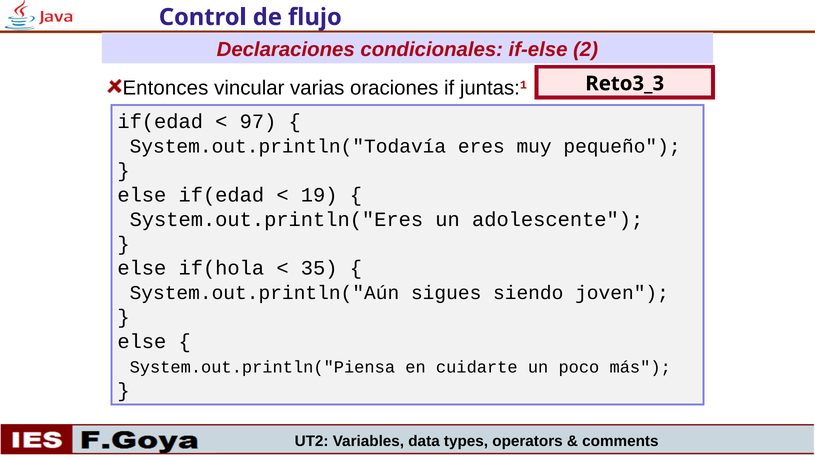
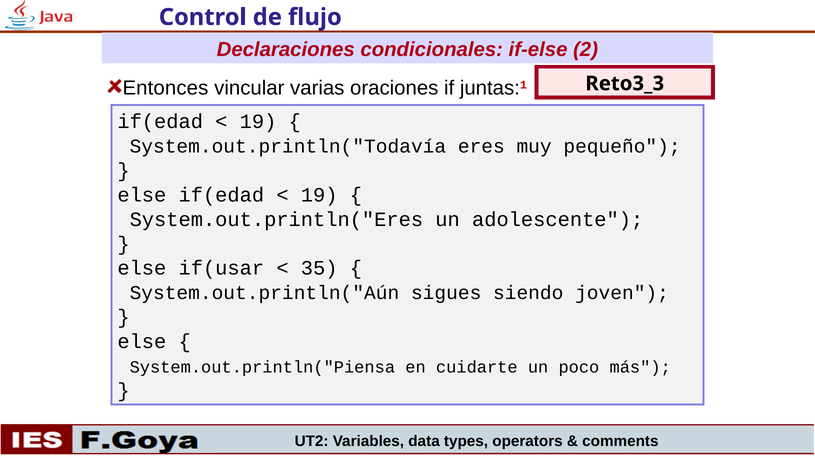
97: 97 -> 19 (258, 122)
if(hola: if(hola -> if(usar (221, 269)
